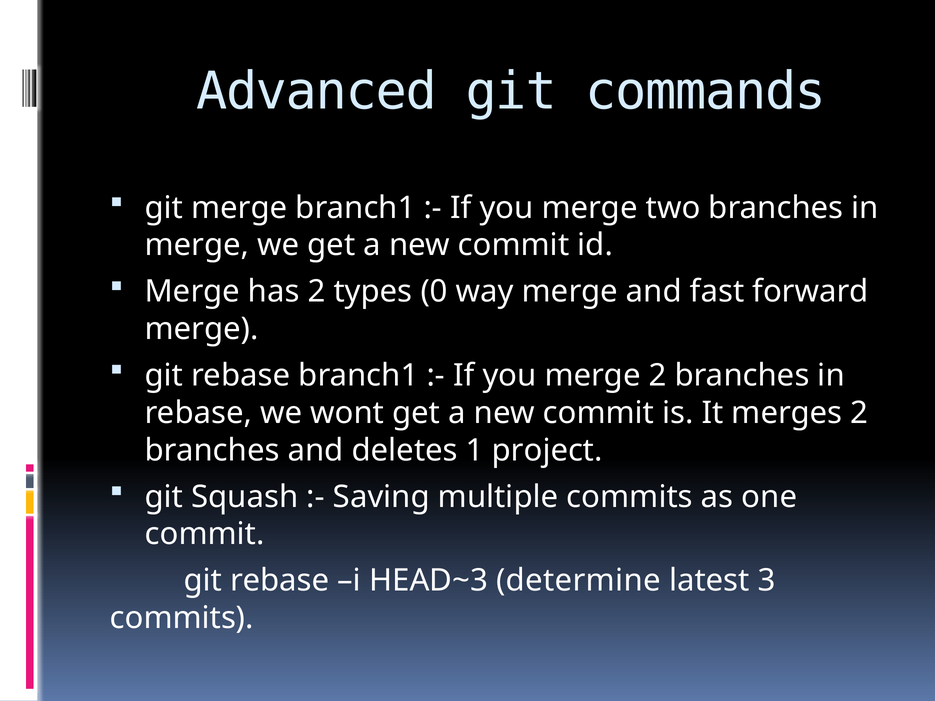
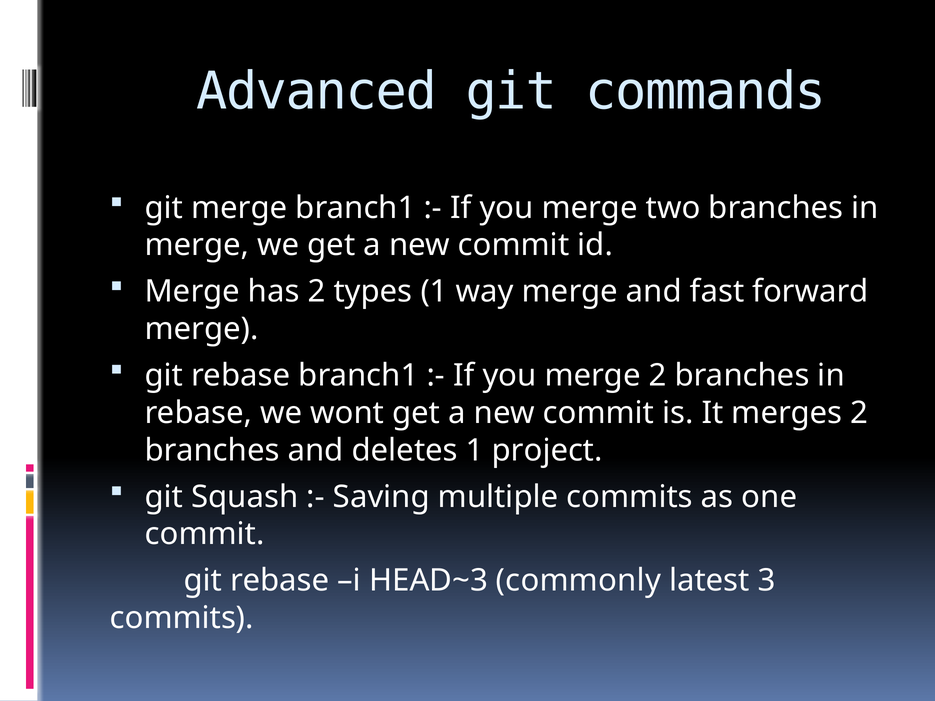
types 0: 0 -> 1 (434, 292)
determine: determine -> commonly (578, 581)
